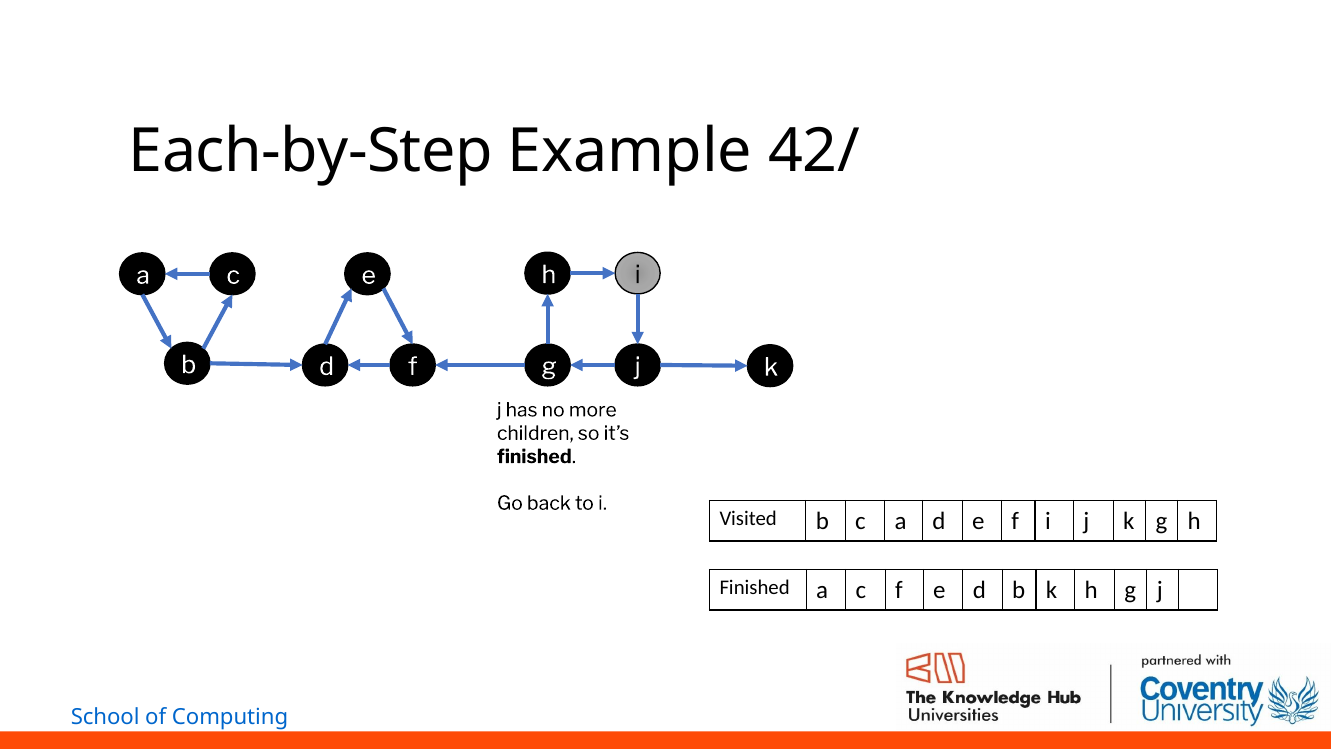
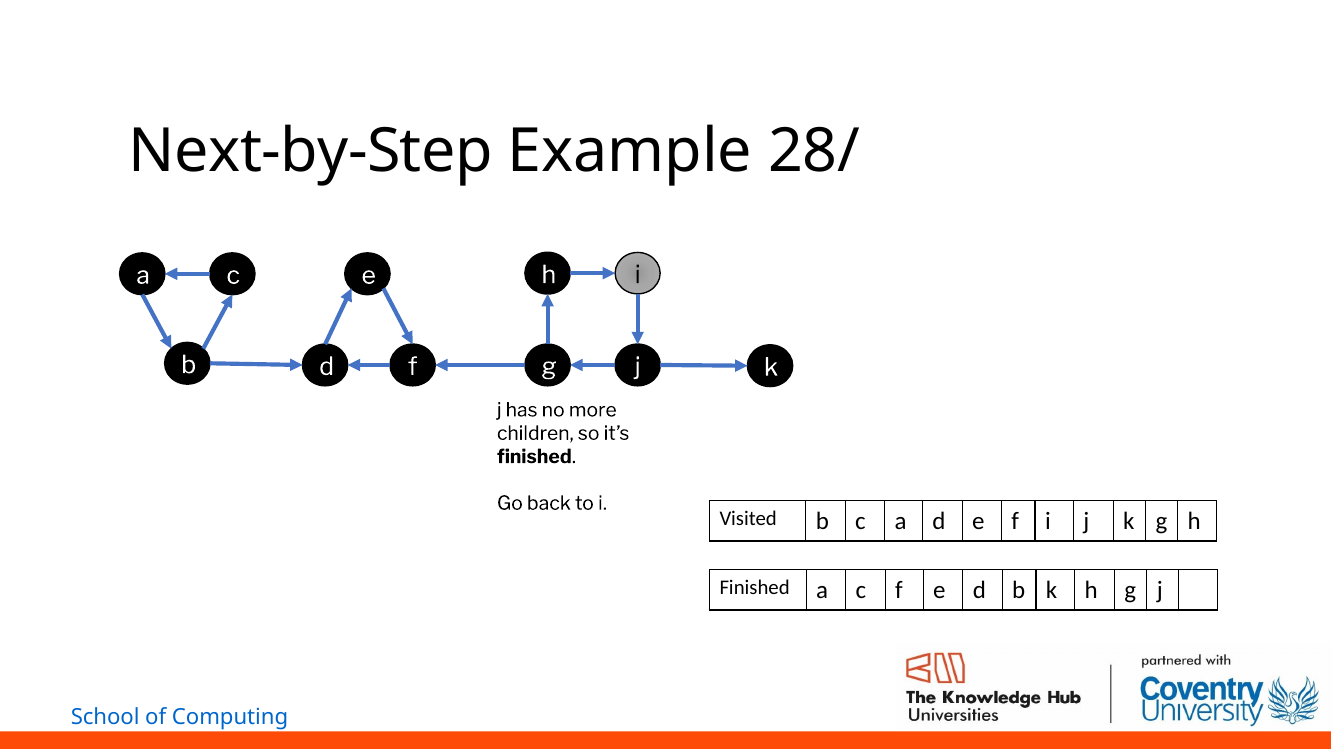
Each-by-Step: Each-by-Step -> Next-by-Step (311, 151)
42/: 42/ -> 28/ (814, 151)
